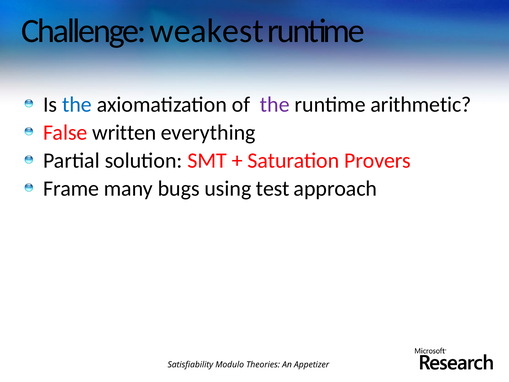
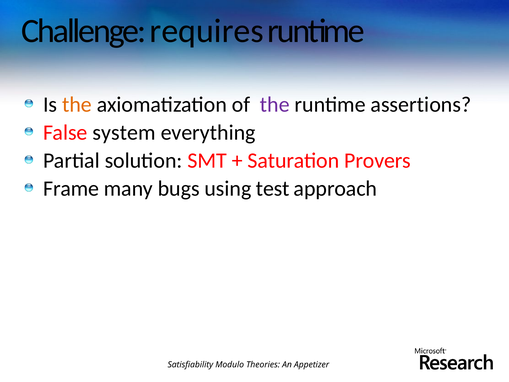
weakest: weakest -> requires (207, 31)
the colour: blue -> orange (77, 104)
arithmetic: arithmetic -> assertions (421, 104)
written: written -> system (124, 132)
